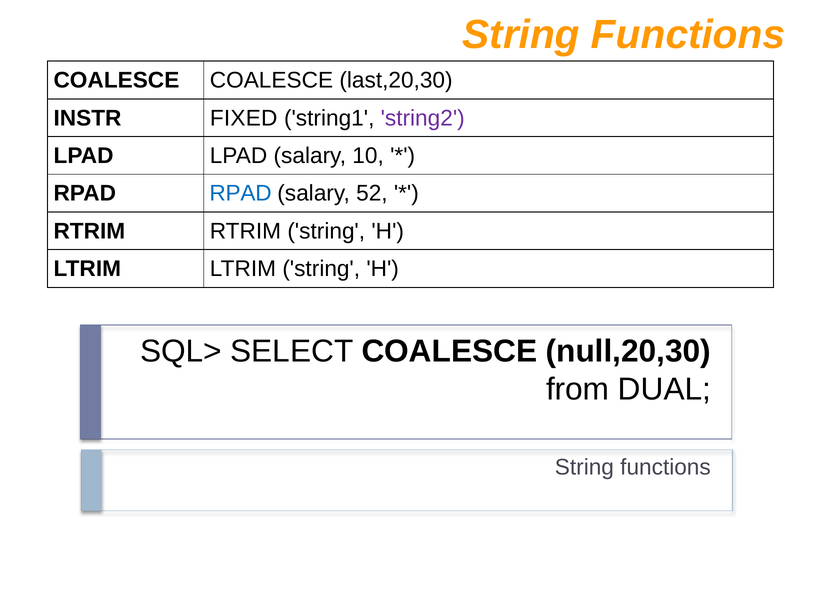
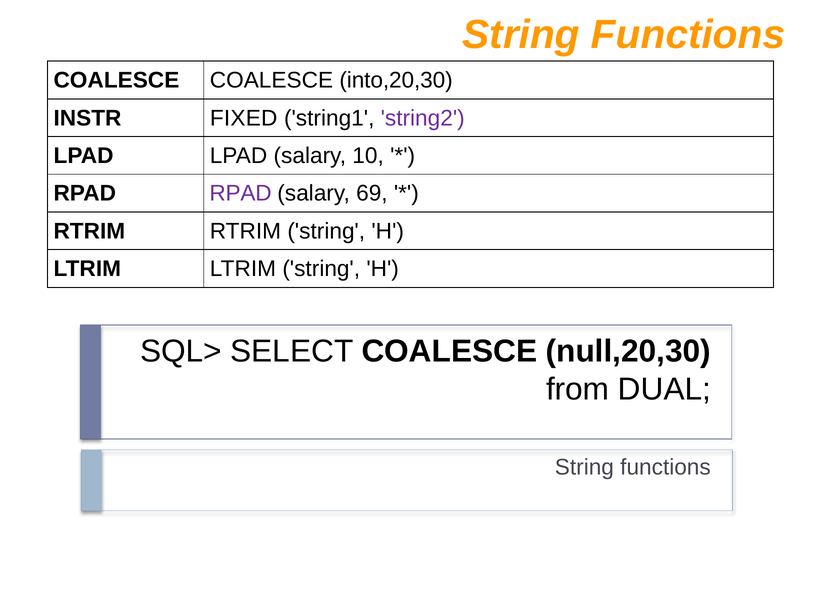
last,20,30: last,20,30 -> into,20,30 (396, 80)
RPAD colour: blue -> purple (241, 193)
52: 52 -> 69 (372, 193)
